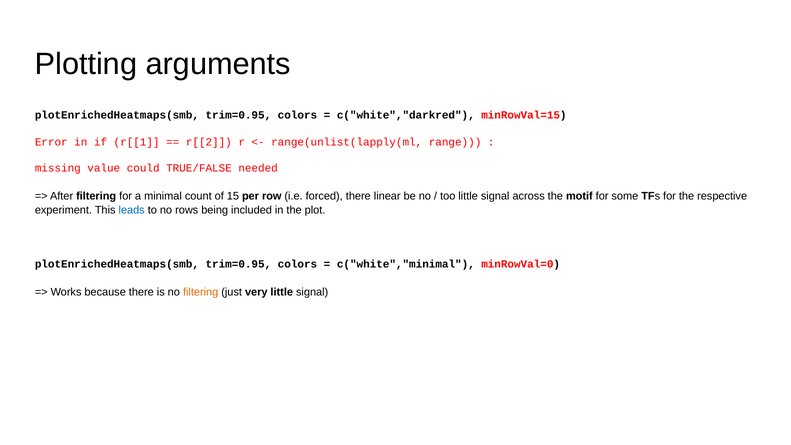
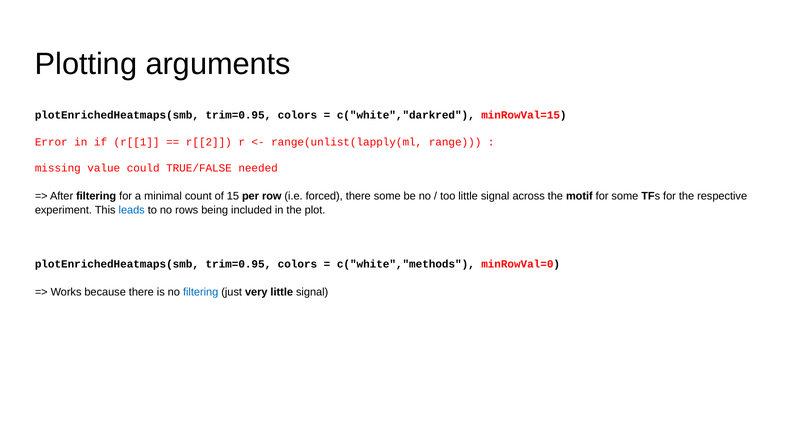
there linear: linear -> some (387, 196)
c("white","minimal: c("white","minimal -> c("white","methods (406, 264)
filtering colour: orange -> blue (201, 292)
